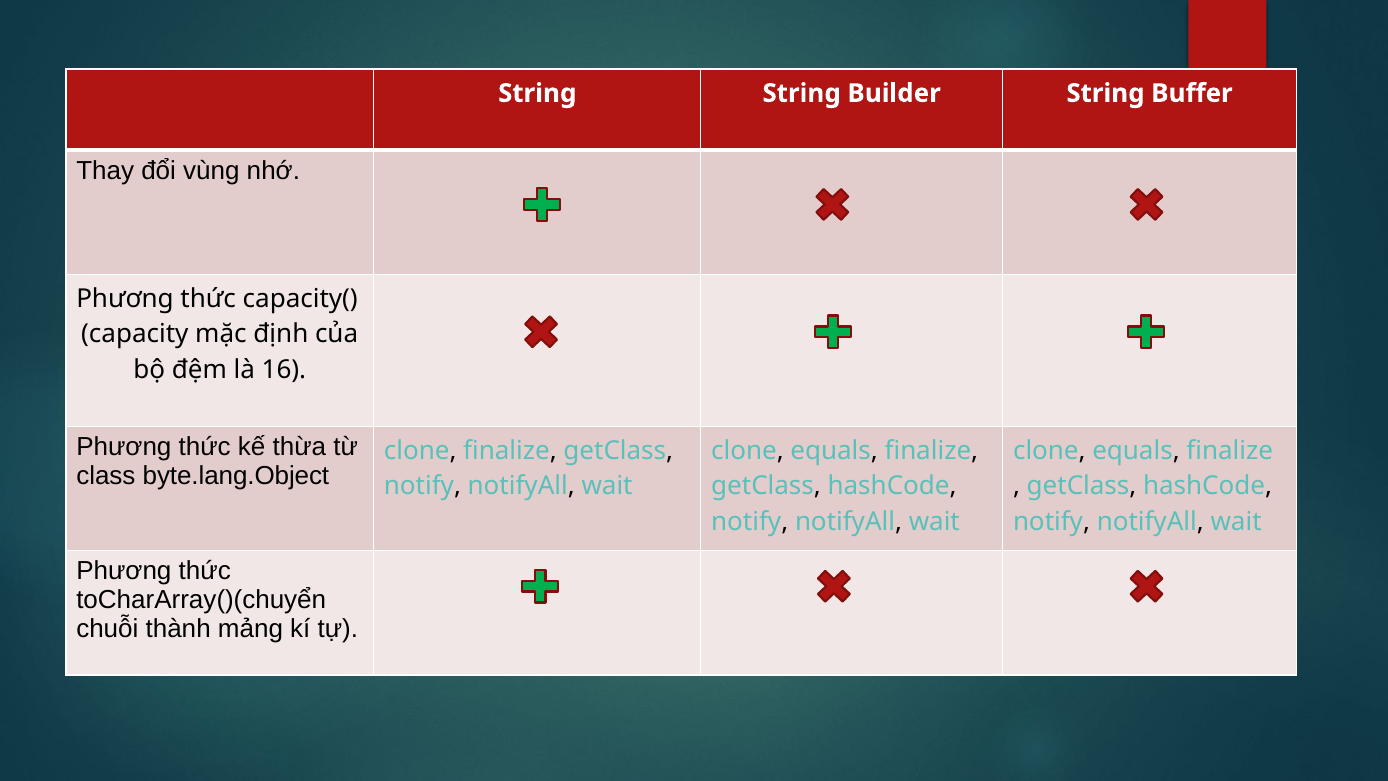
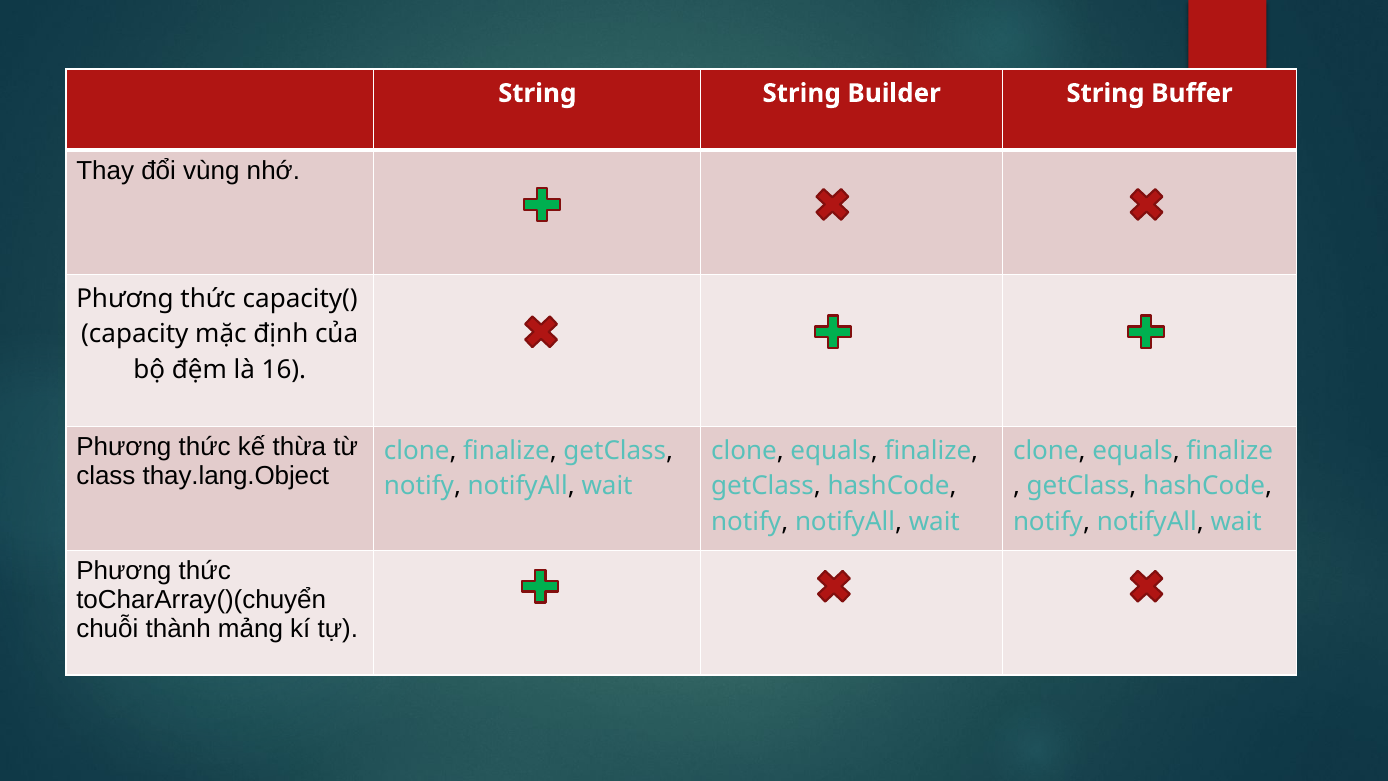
byte.lang.Object: byte.lang.Object -> thay.lang.Object (236, 476)
